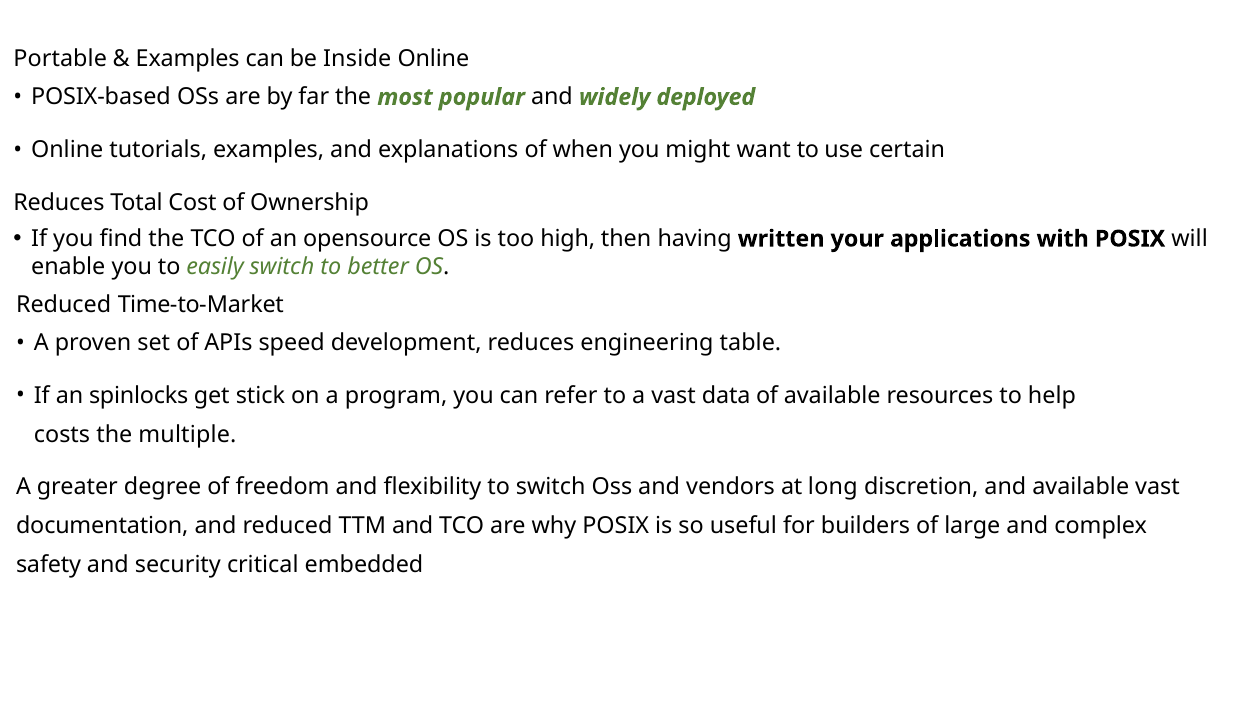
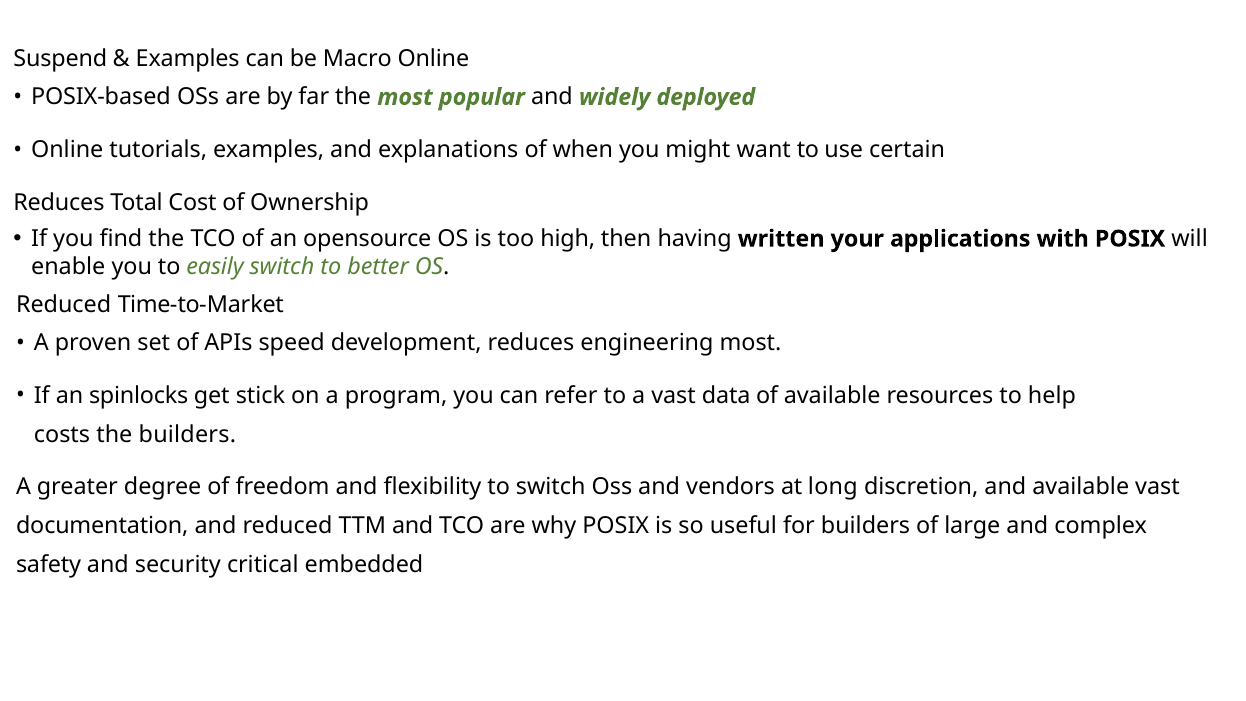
Portable: Portable -> Suspend (60, 59)
Inside: Inside -> Macro (357, 59)
engineering table: table -> most (750, 343)
the multiple: multiple -> builders (187, 435)
